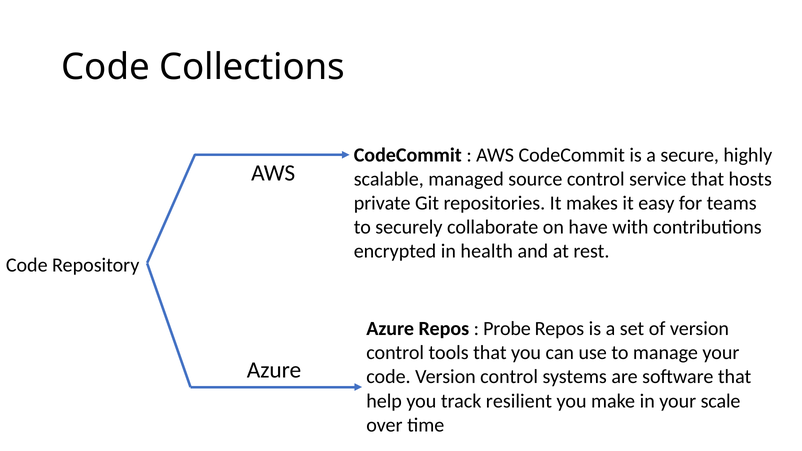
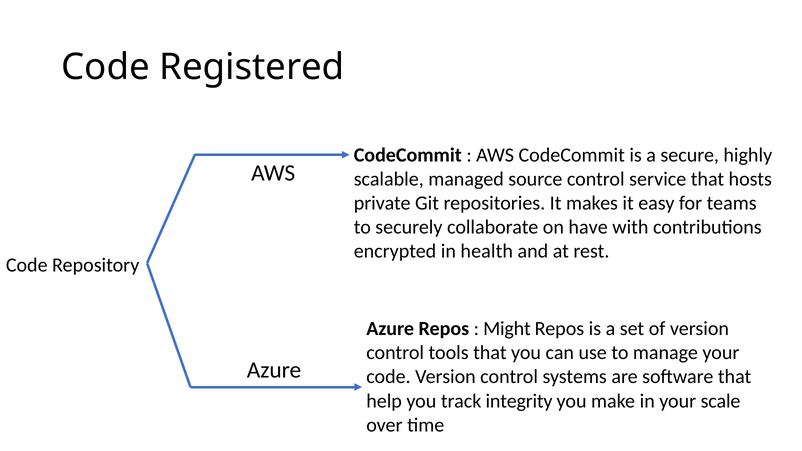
Collections: Collections -> Registered (252, 67)
Probe: Probe -> Might (507, 329)
resilient: resilient -> integrity (519, 401)
